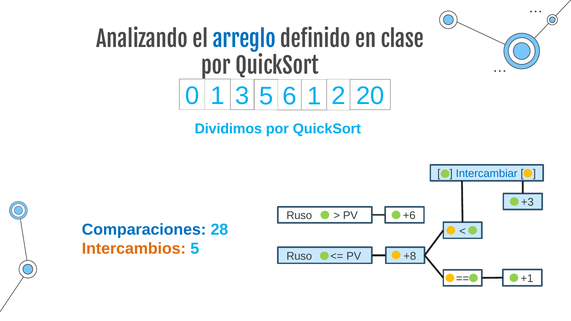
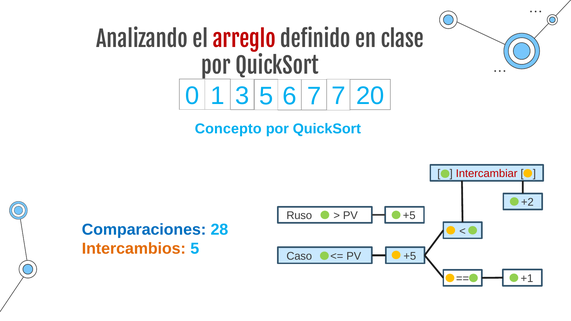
arreglo colour: blue -> red (244, 40)
1 2: 2 -> 7 (338, 96)
6 1: 1 -> 7 (314, 96)
Dividimos: Dividimos -> Concepto (228, 129)
Intercambiar colour: blue -> red (487, 174)
+3: +3 -> +2 (527, 202)
+6: +6 -> +5 (409, 216)
Ruso: Ruso -> Caso (299, 256)
+8: +8 -> +5 (410, 256)
